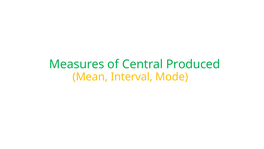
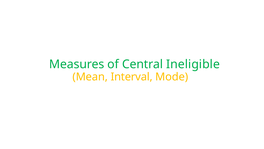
Produced: Produced -> Ineligible (193, 64)
